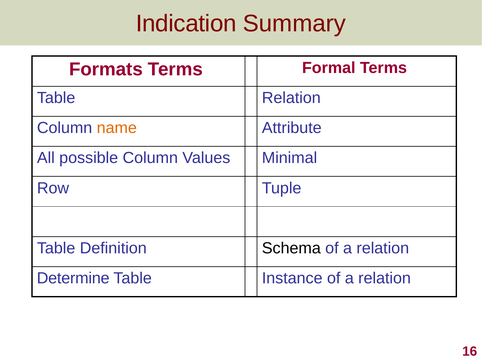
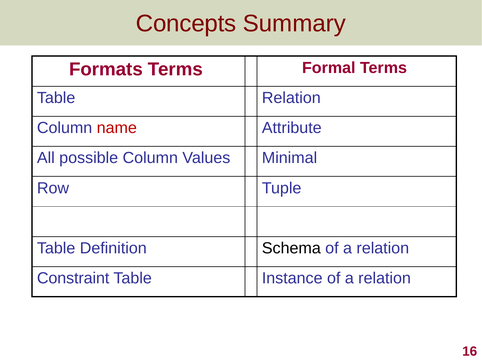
Indication: Indication -> Concepts (186, 24)
name colour: orange -> red (117, 128)
Determine: Determine -> Constraint (73, 279)
